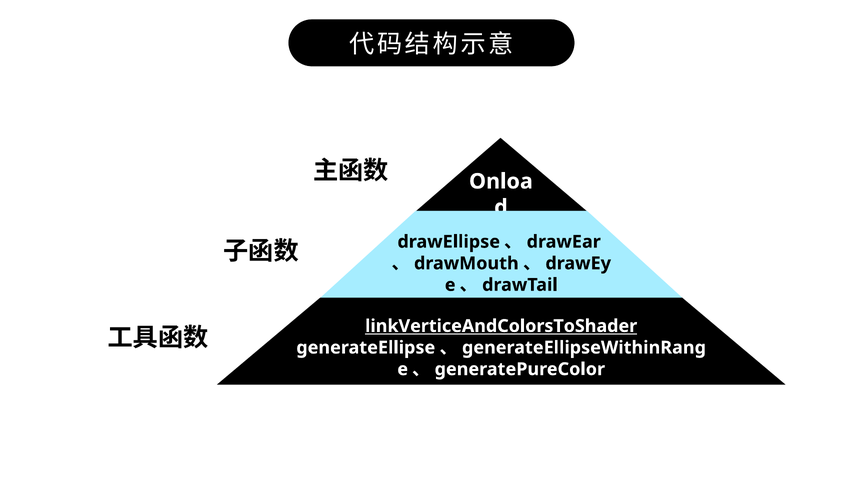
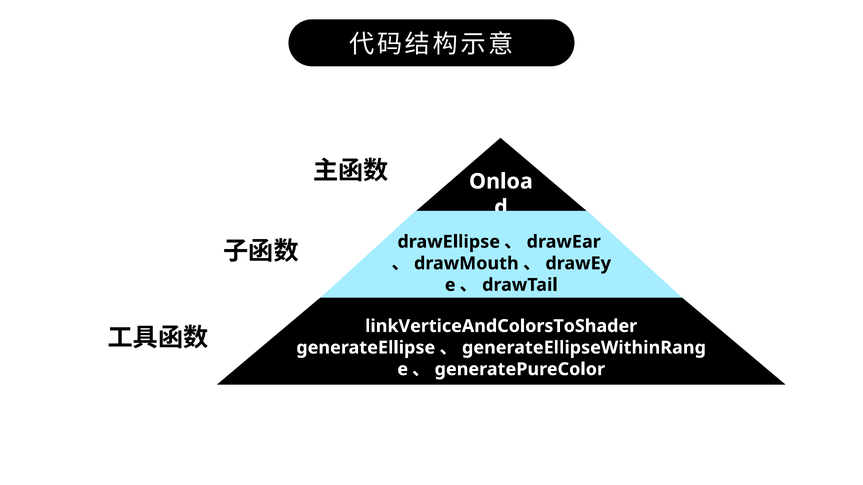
linkVerticeAndColorsToShader underline: present -> none (501, 326)
